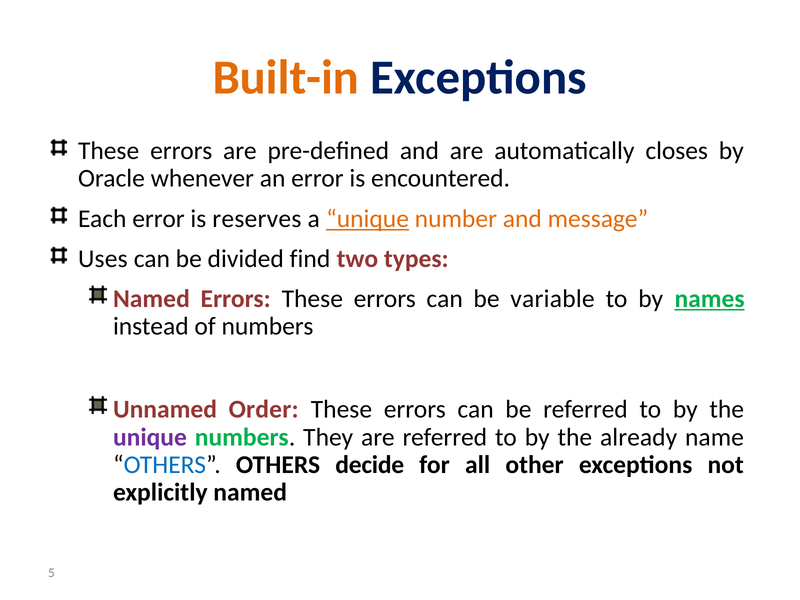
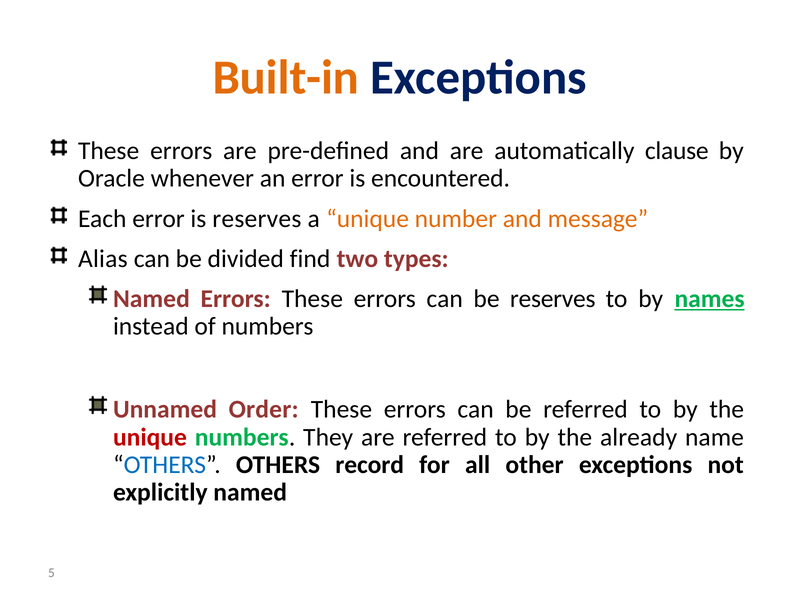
closes: closes -> clause (677, 151)
unique underline: present -> none (368, 219)
Uses: Uses -> Alias (103, 259)
be variable: variable -> reserves (553, 299)
unique colour: purple -> red (150, 437)
decide: decide -> record (370, 465)
